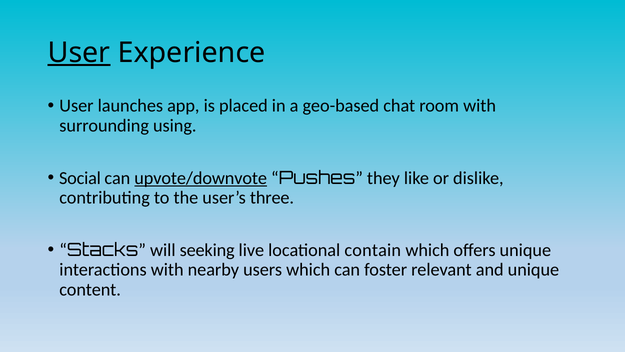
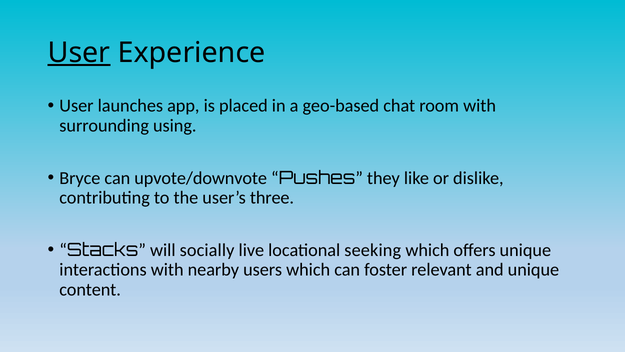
Social: Social -> Bryce (80, 178)
upvote/downvote underline: present -> none (201, 178)
seeking: seeking -> socially (207, 250)
contain: contain -> seeking (373, 250)
